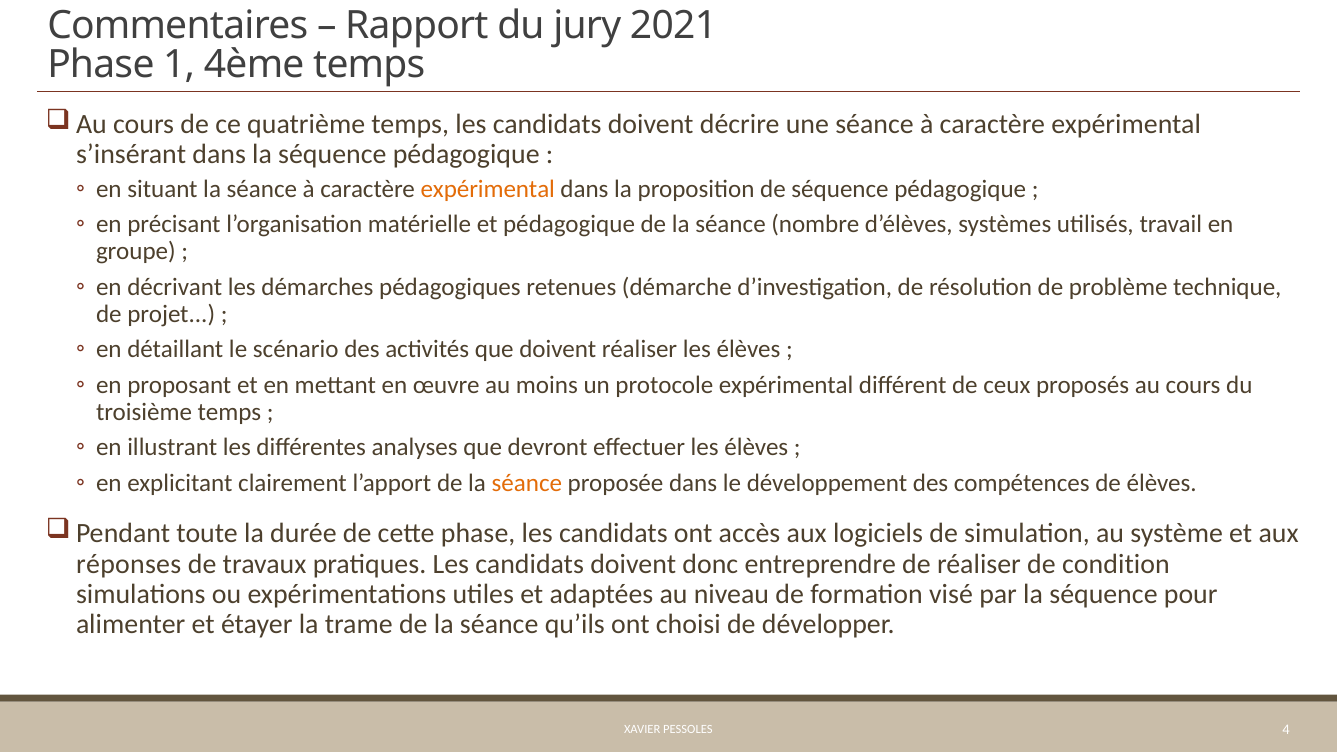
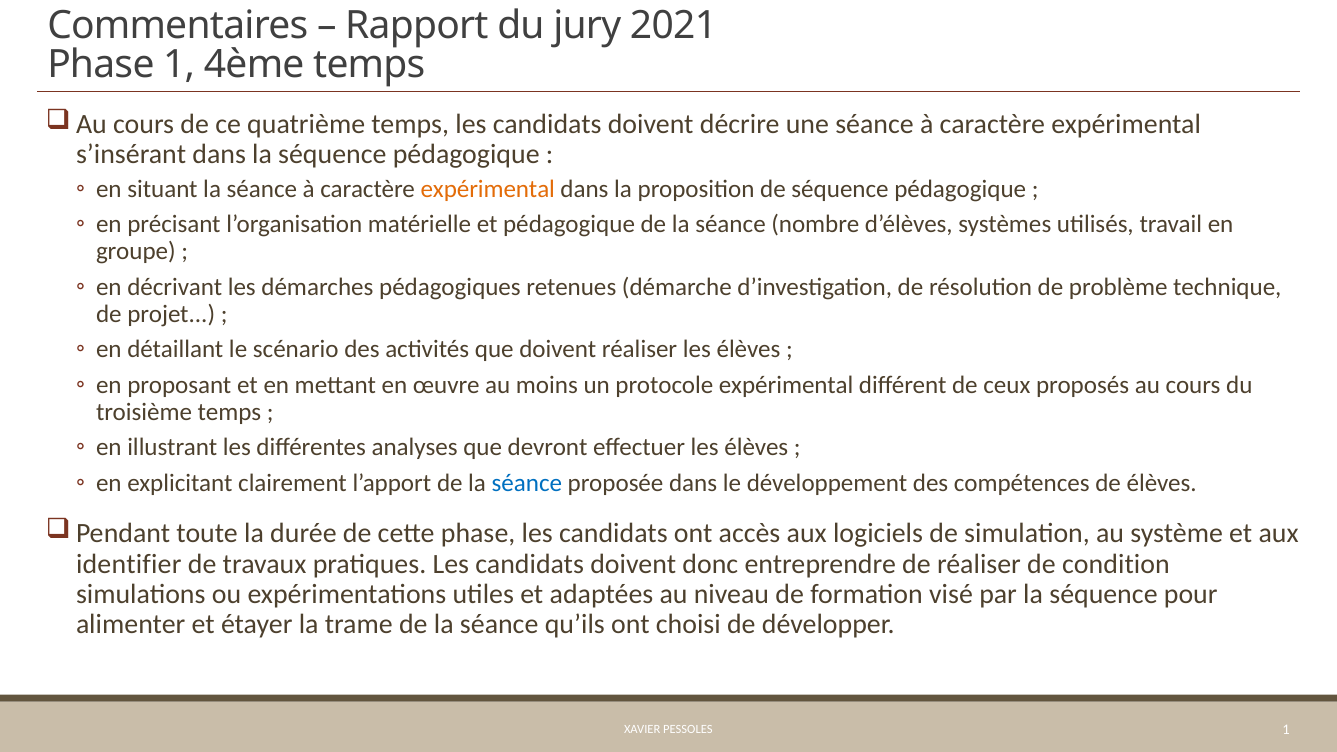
séance colour: orange -> blue (527, 483)
réponses: réponses -> identifier (129, 564)
PESSOLES 4: 4 -> 1 (1286, 729)
